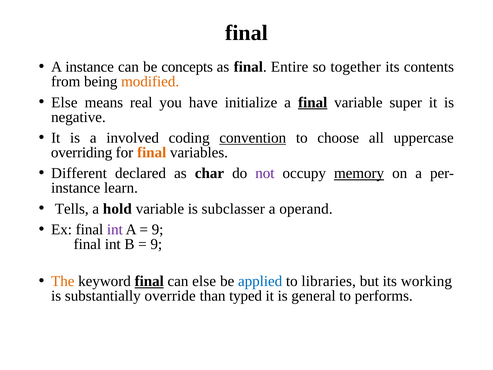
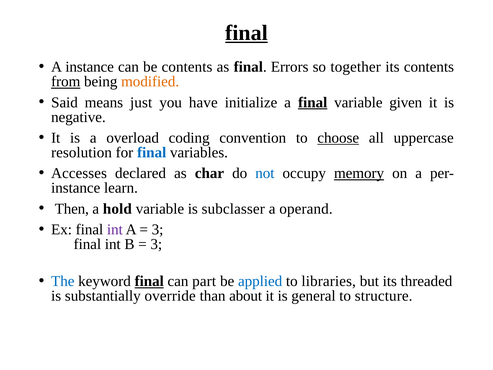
final underline: none -> present (246, 33)
be concepts: concepts -> contents (187, 67)
Entire: Entire -> Errors (290, 67)
from underline: none -> present (66, 82)
Else: Else -> Said (64, 102)
real: real -> just (141, 102)
super: super -> given (406, 102)
involved: involved -> overload (133, 138)
convention underline: present -> none (253, 138)
choose underline: none -> present (338, 138)
overriding: overriding -> resolution (82, 152)
final colour: orange -> blue (152, 152)
Different: Different -> Accesses (79, 173)
not colour: purple -> blue (265, 173)
Tells: Tells -> Then (72, 209)
9: 9 -> 3 (158, 229)
9: 9 -> 3 (156, 244)
The colour: orange -> blue (63, 281)
can else: else -> part (204, 281)
working: working -> threaded (427, 281)
typed: typed -> about (246, 296)
performs: performs -> structure (384, 296)
